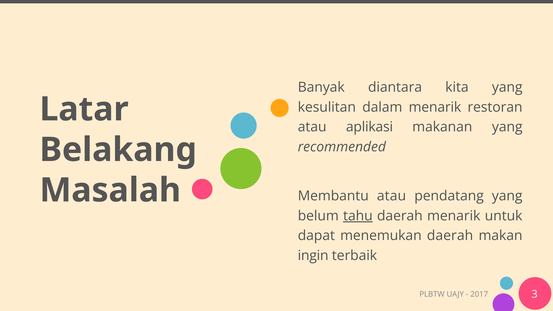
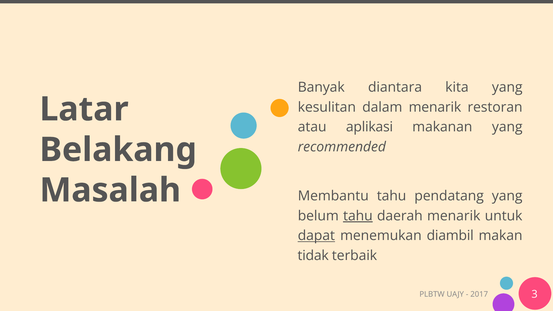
Membantu atau: atau -> tahu (392, 196)
dapat underline: none -> present (316, 236)
menemukan daerah: daerah -> diambil (450, 236)
ingin: ingin -> tidak (313, 256)
